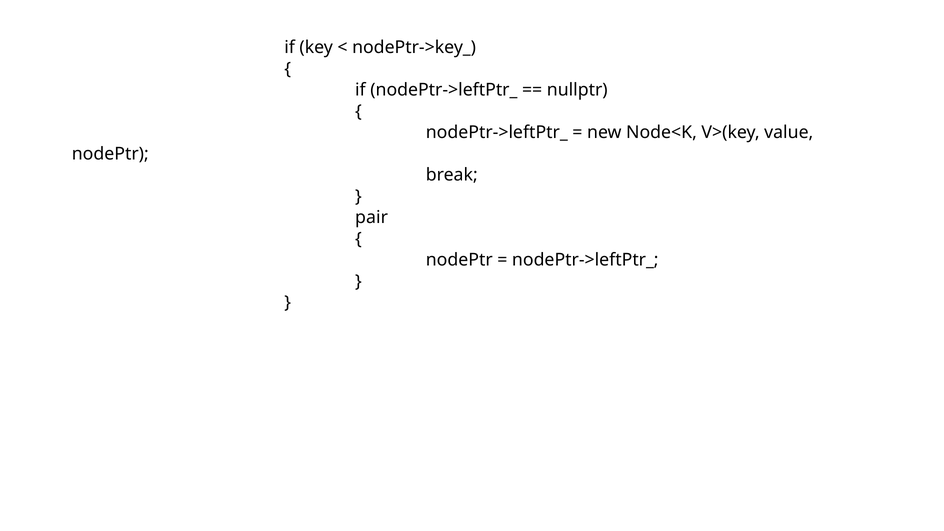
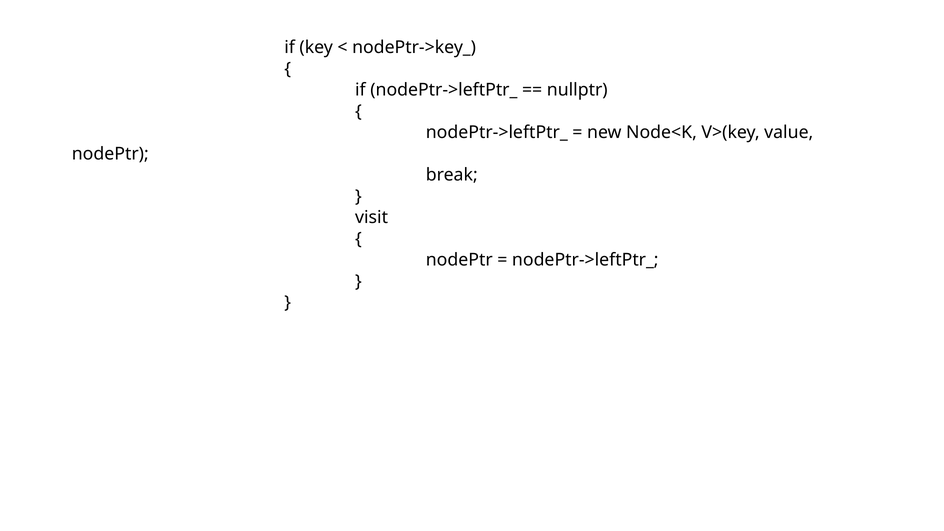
pair: pair -> visit (372, 217)
